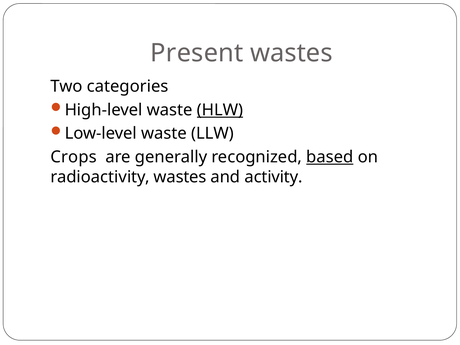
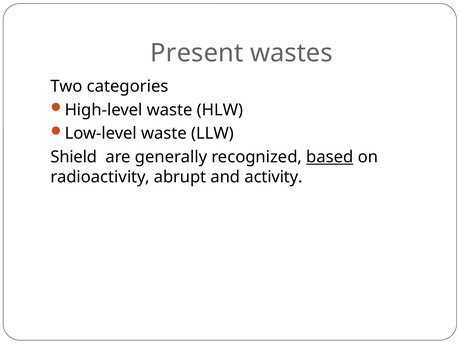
HLW underline: present -> none (220, 110)
Crops: Crops -> Shield (74, 157)
radioactivity wastes: wastes -> abrupt (180, 177)
